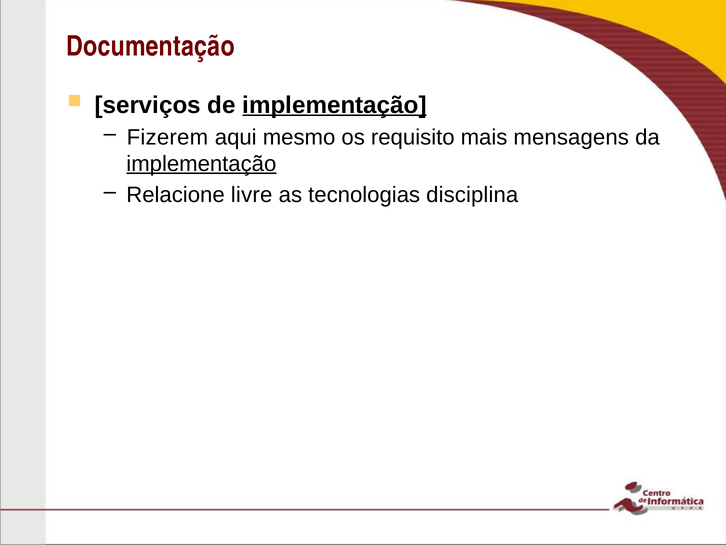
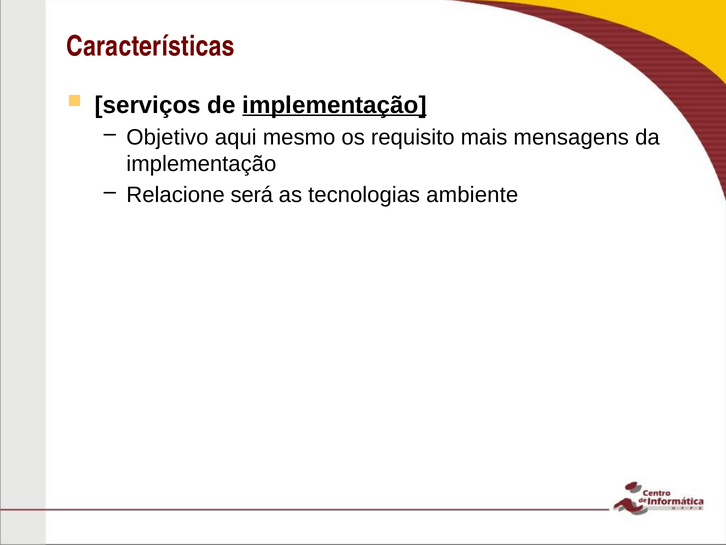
Documentação: Documentação -> Características (151, 46)
Fizerem: Fizerem -> Objetivo (167, 137)
implementação underline: present -> none (201, 164)
livre: livre -> será (252, 195)
disciplina: disciplina -> ambiente (472, 195)
